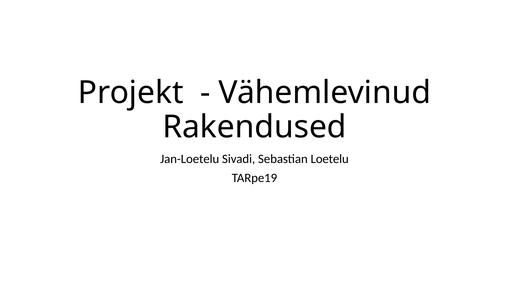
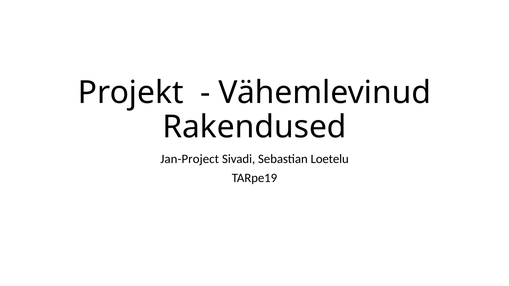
Jan-Loetelu: Jan-Loetelu -> Jan-Project (190, 159)
